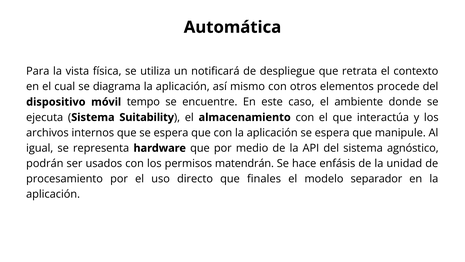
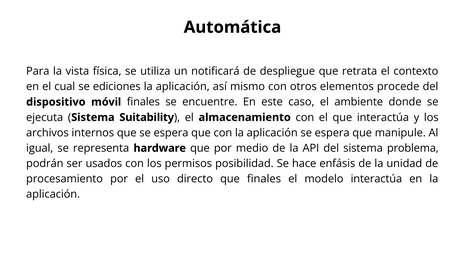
diagrama: diagrama -> ediciones (117, 86)
móvil tempo: tempo -> finales (143, 102)
agnóstico: agnóstico -> problema (413, 148)
matendrán: matendrán -> posibilidad (244, 163)
modelo separador: separador -> interactúa (376, 179)
